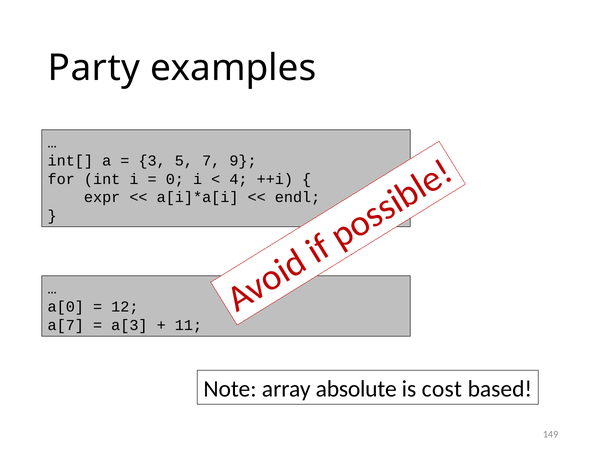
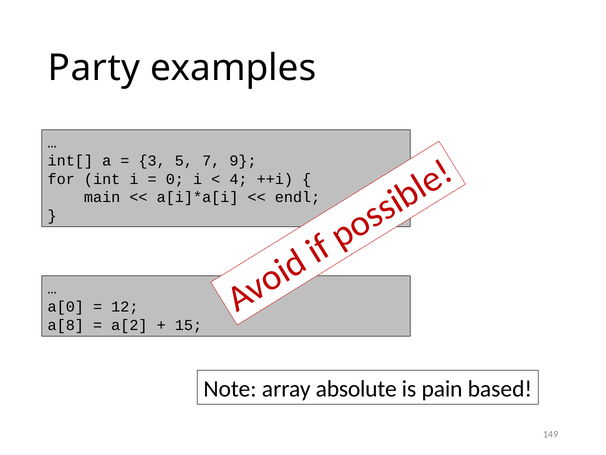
expr: expr -> main (102, 197)
a[7: a[7 -> a[8 (66, 325)
a[3: a[3 -> a[2 (129, 325)
11: 11 -> 15 (188, 325)
cost: cost -> pain (442, 389)
